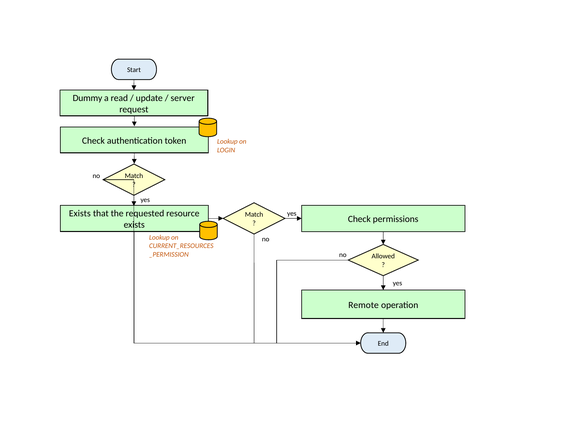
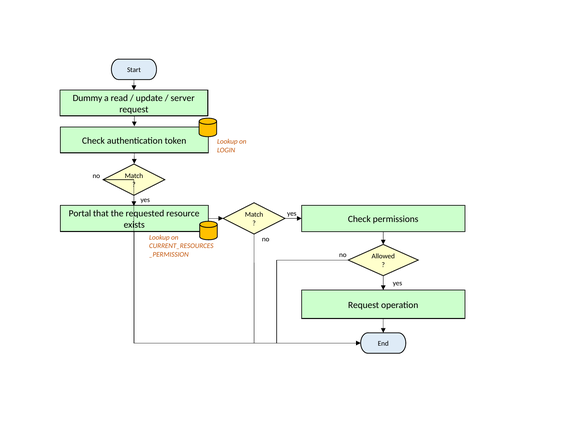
Exists: Exists -> Portal (80, 213)
Remote: Remote -> Request (364, 305)
